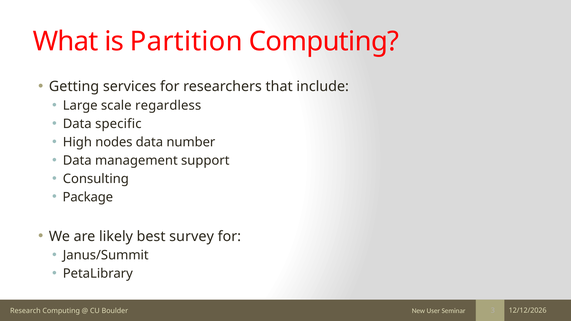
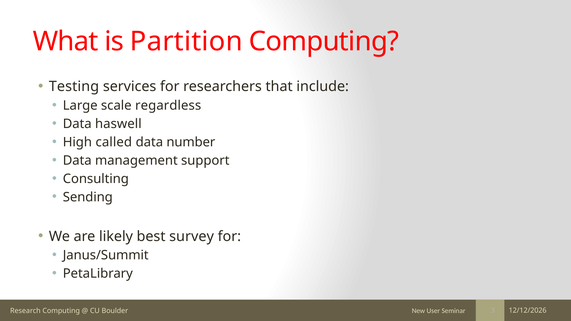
Getting: Getting -> Testing (74, 87)
specific: specific -> haswell (118, 124)
nodes: nodes -> called (114, 142)
Package: Package -> Sending (88, 197)
